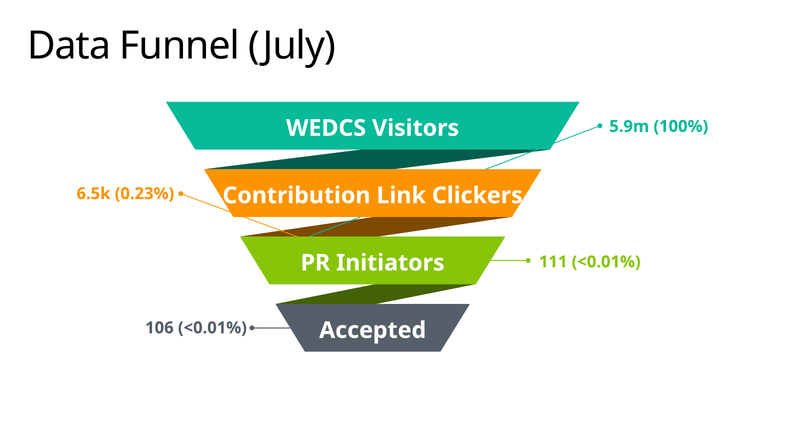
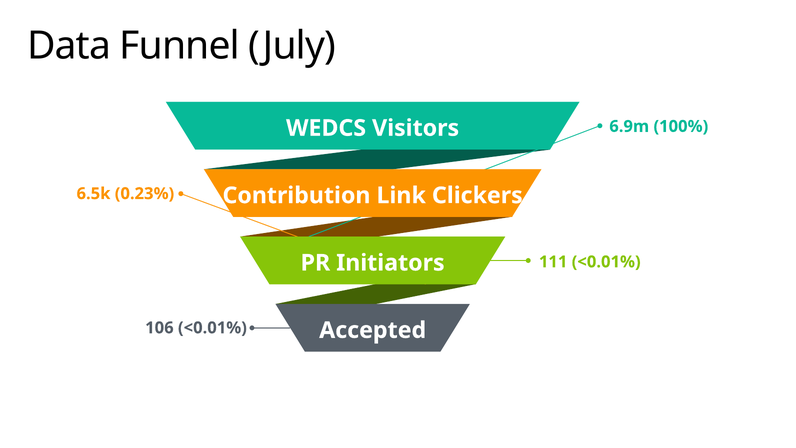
5.9m: 5.9m -> 6.9m (629, 126)
